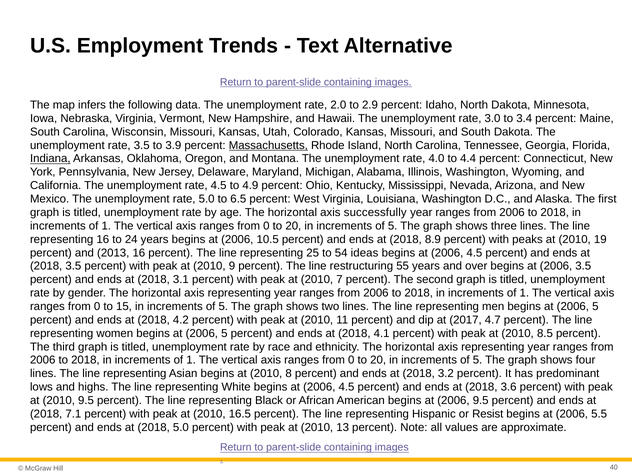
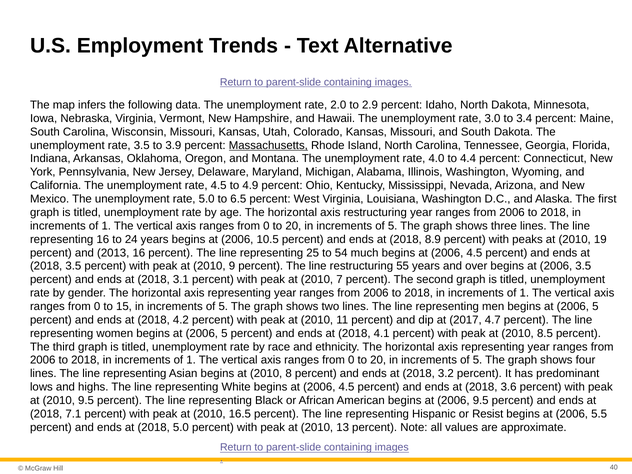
Indiana underline: present -> none (50, 159)
axis successfully: successfully -> restructuring (375, 212)
ideas: ideas -> much (365, 253)
